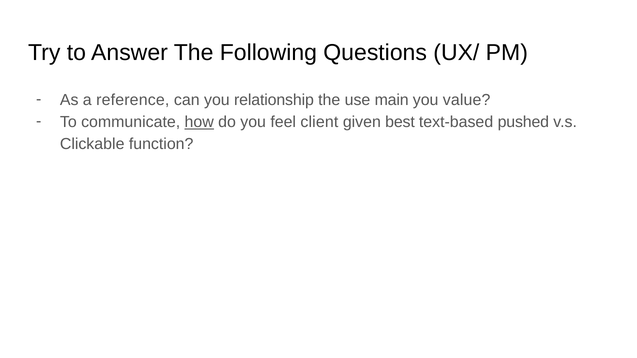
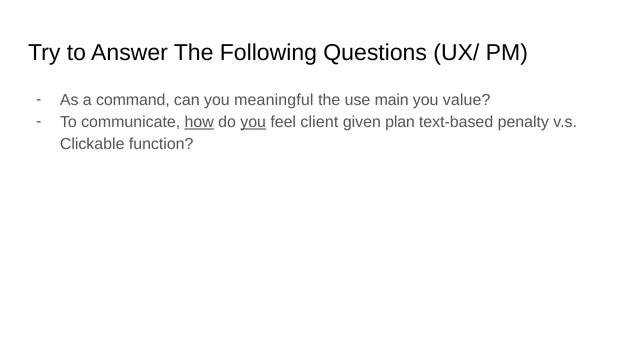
reference: reference -> command (133, 100)
relationship: relationship -> meaningful (274, 100)
you underline: none -> present (253, 122)
best: best -> plan (400, 122)
pushed: pushed -> penalty (523, 122)
